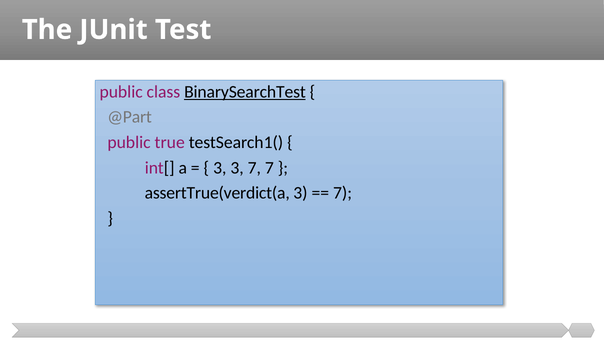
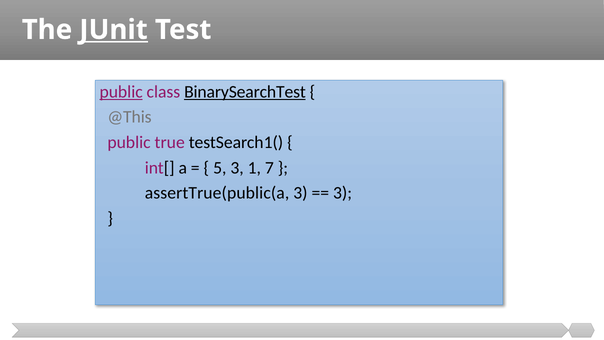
JUnit underline: none -> present (114, 30)
public underline: none -> present (121, 92)
@Part: @Part -> @This (130, 117)
3: 3 -> 5 (220, 168)
3 7: 7 -> 1 (254, 168)
assertTrue(verdict(a: assertTrue(verdict(a -> assertTrue(public(a (217, 193)
7: 7 -> 3 (343, 193)
